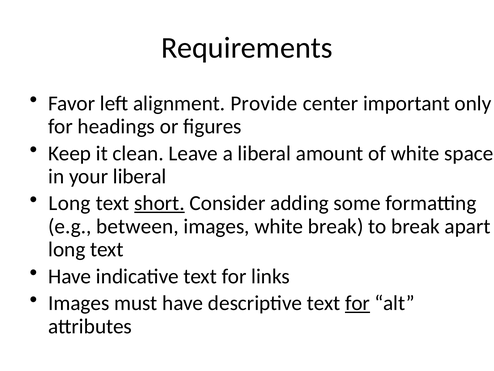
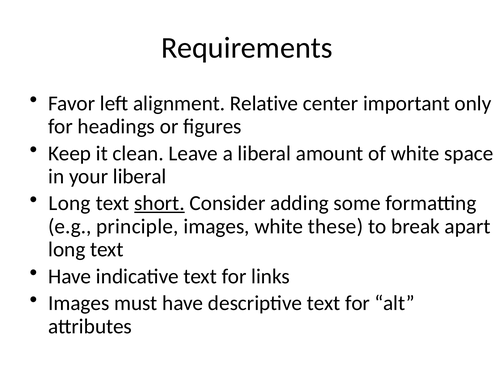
Provide: Provide -> Relative (264, 103)
between: between -> principle (137, 226)
white break: break -> these (336, 226)
for underline: present -> none (358, 303)
